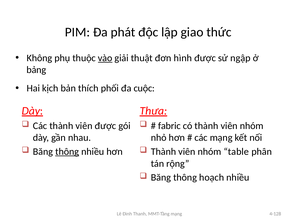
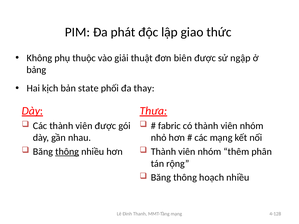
vào underline: present -> none (105, 58)
hình: hình -> biên (183, 58)
thích: thích -> state (88, 88)
cuộc: cuộc -> thay (144, 88)
table: table -> thêm (236, 152)
